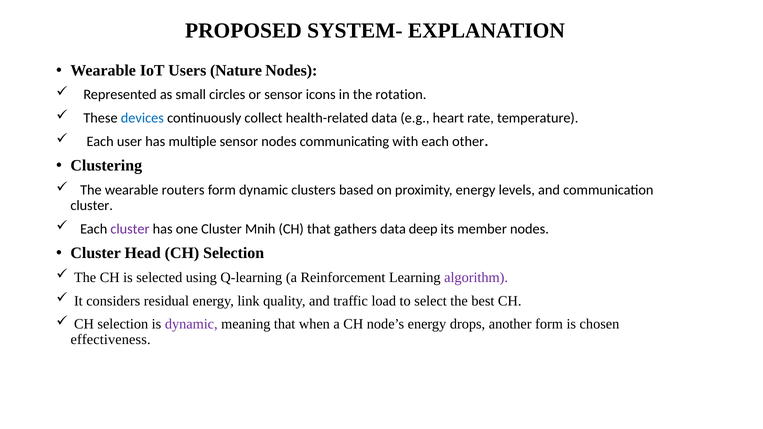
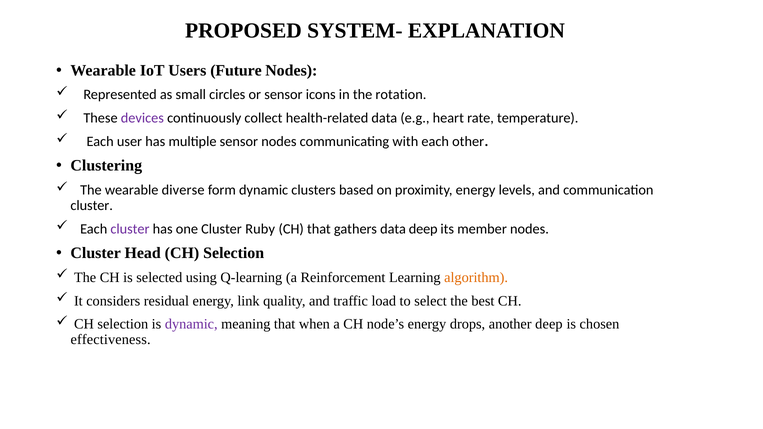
Nature: Nature -> Future (236, 70)
devices colour: blue -> purple (142, 118)
routers: routers -> diverse (183, 190)
Mnih: Mnih -> Ruby (260, 229)
algorithm colour: purple -> orange (476, 278)
another form: form -> deep (549, 324)
